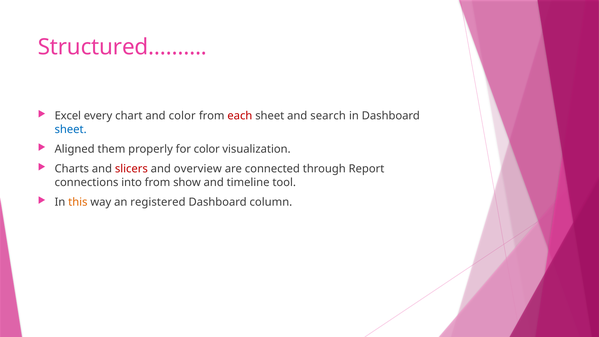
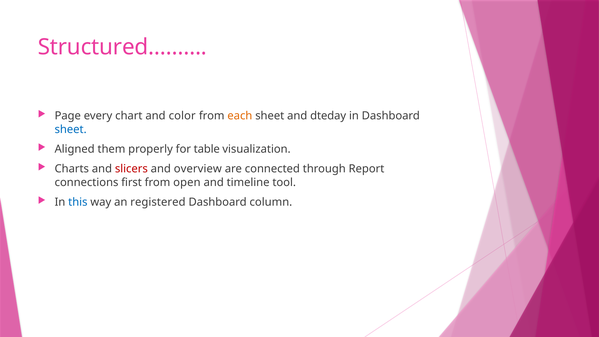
Excel: Excel -> Page (68, 116)
each colour: red -> orange (240, 116)
search: search -> dteday (328, 116)
for color: color -> table (207, 149)
into: into -> first (132, 182)
show: show -> open (187, 182)
this colour: orange -> blue (78, 202)
